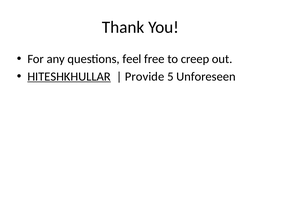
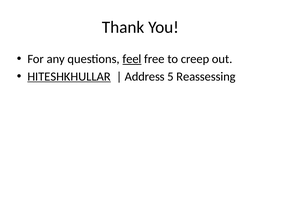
feel underline: none -> present (132, 59)
Provide: Provide -> Address (145, 76)
Unforeseen: Unforeseen -> Reassessing (206, 76)
